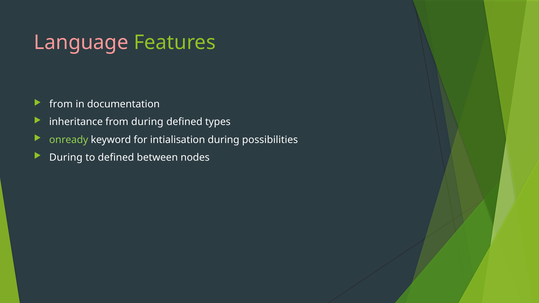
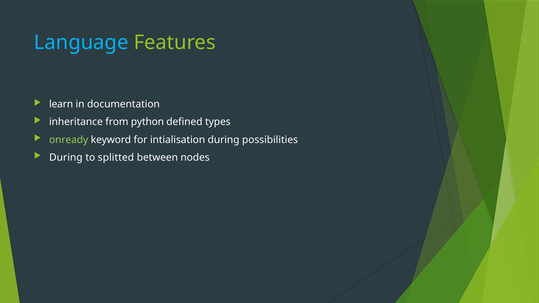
Language colour: pink -> light blue (81, 43)
from: from -> learn (61, 104)
from during: during -> python (147, 122)
to defined: defined -> splitted (116, 158)
